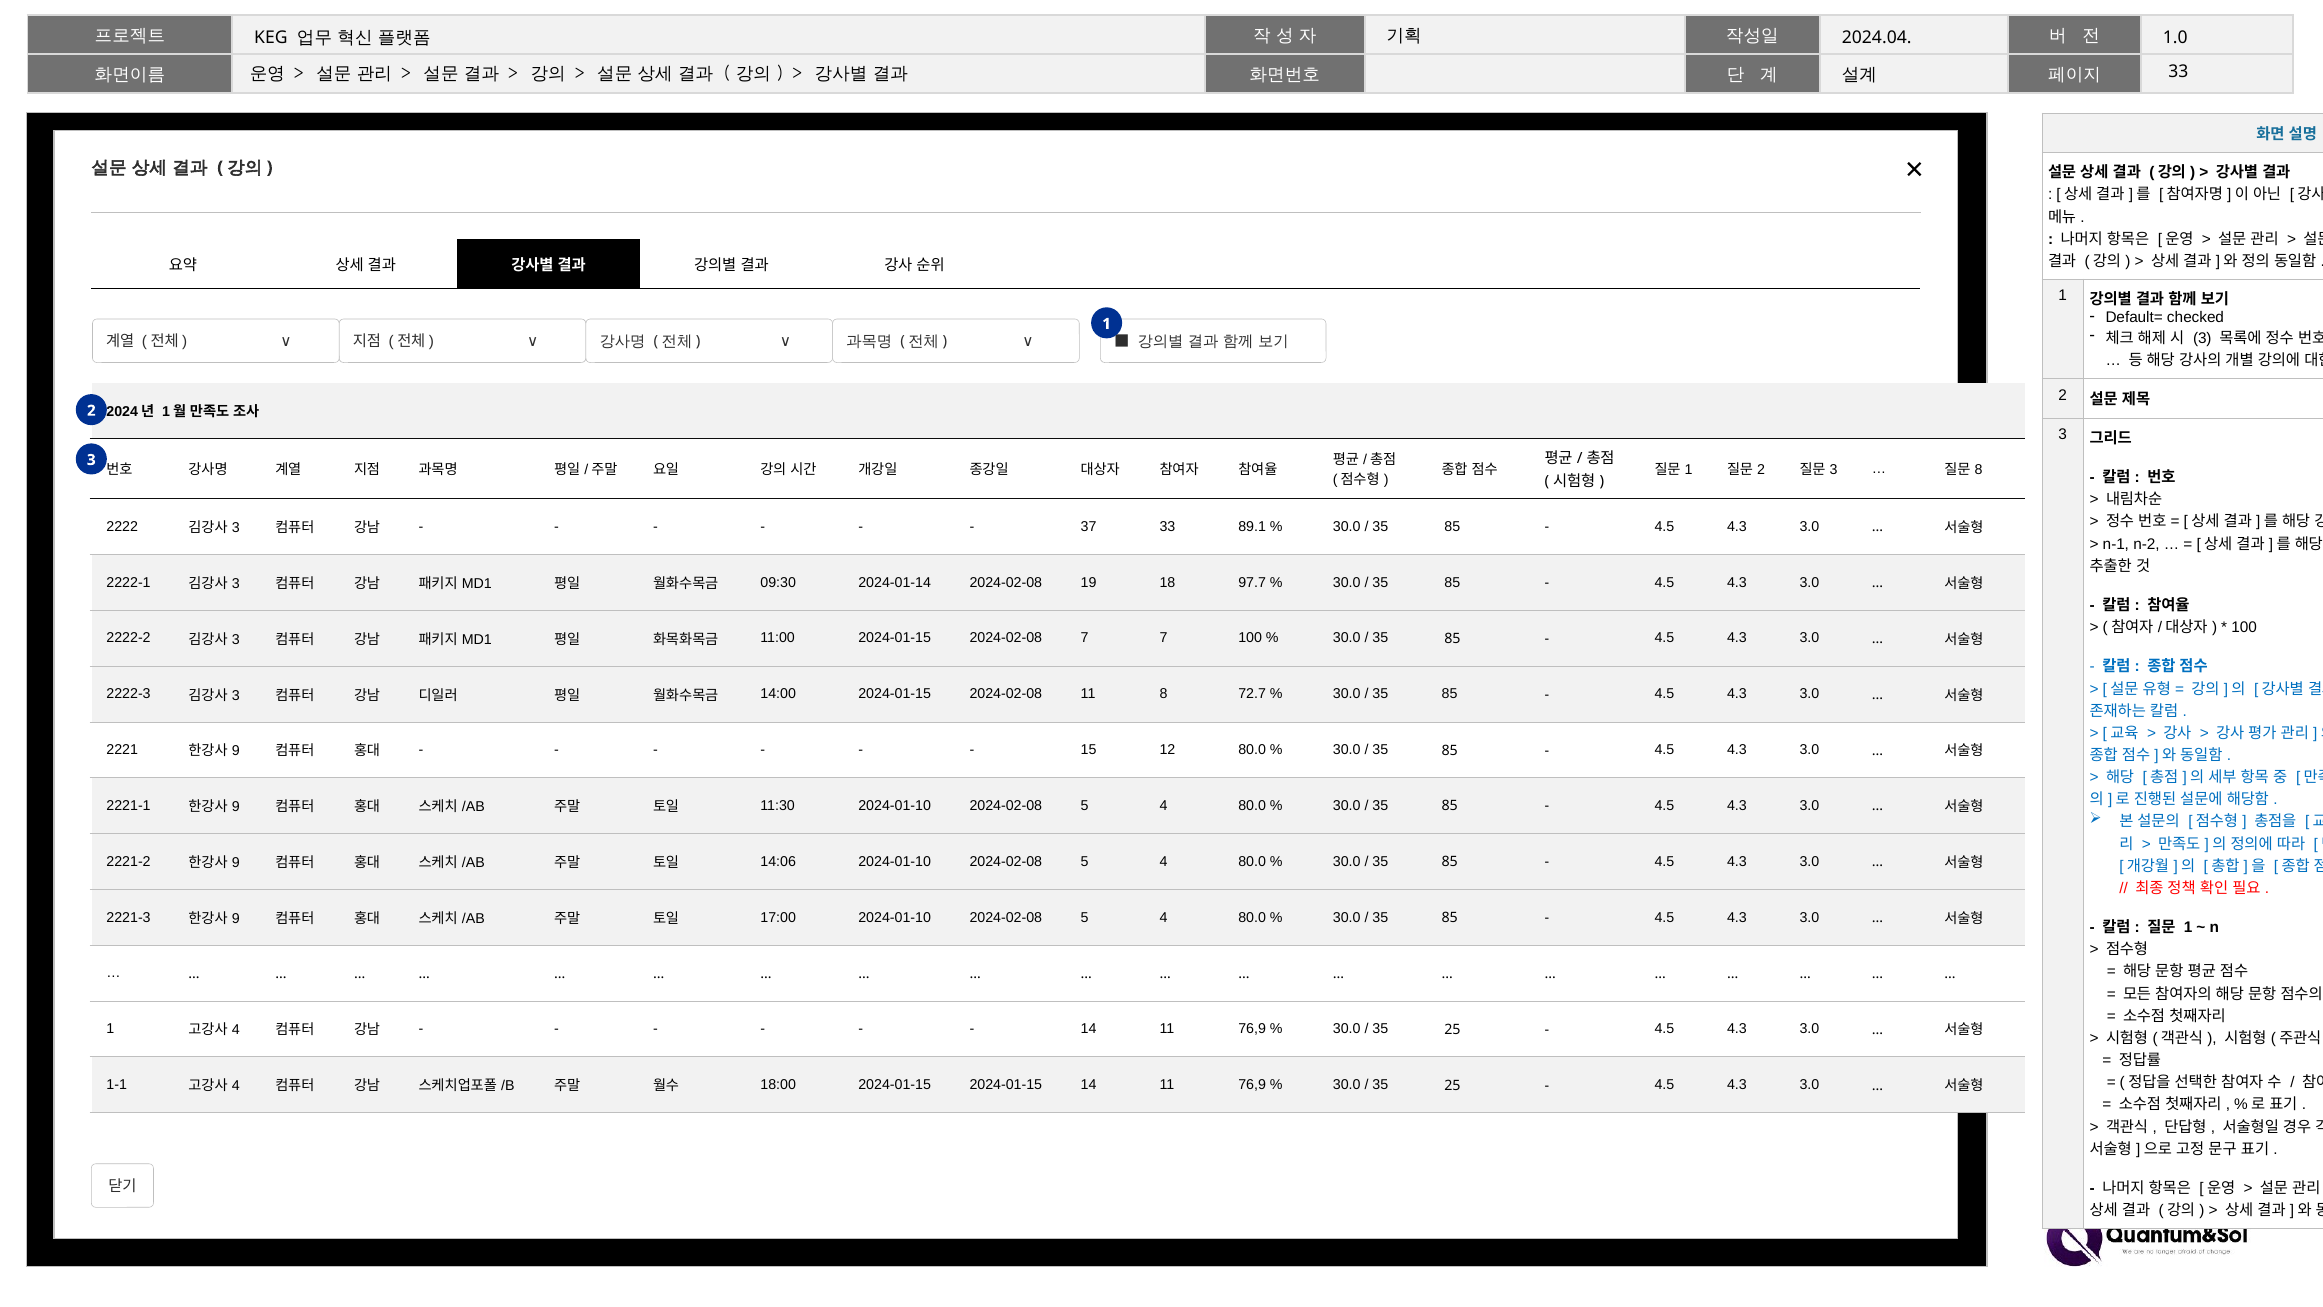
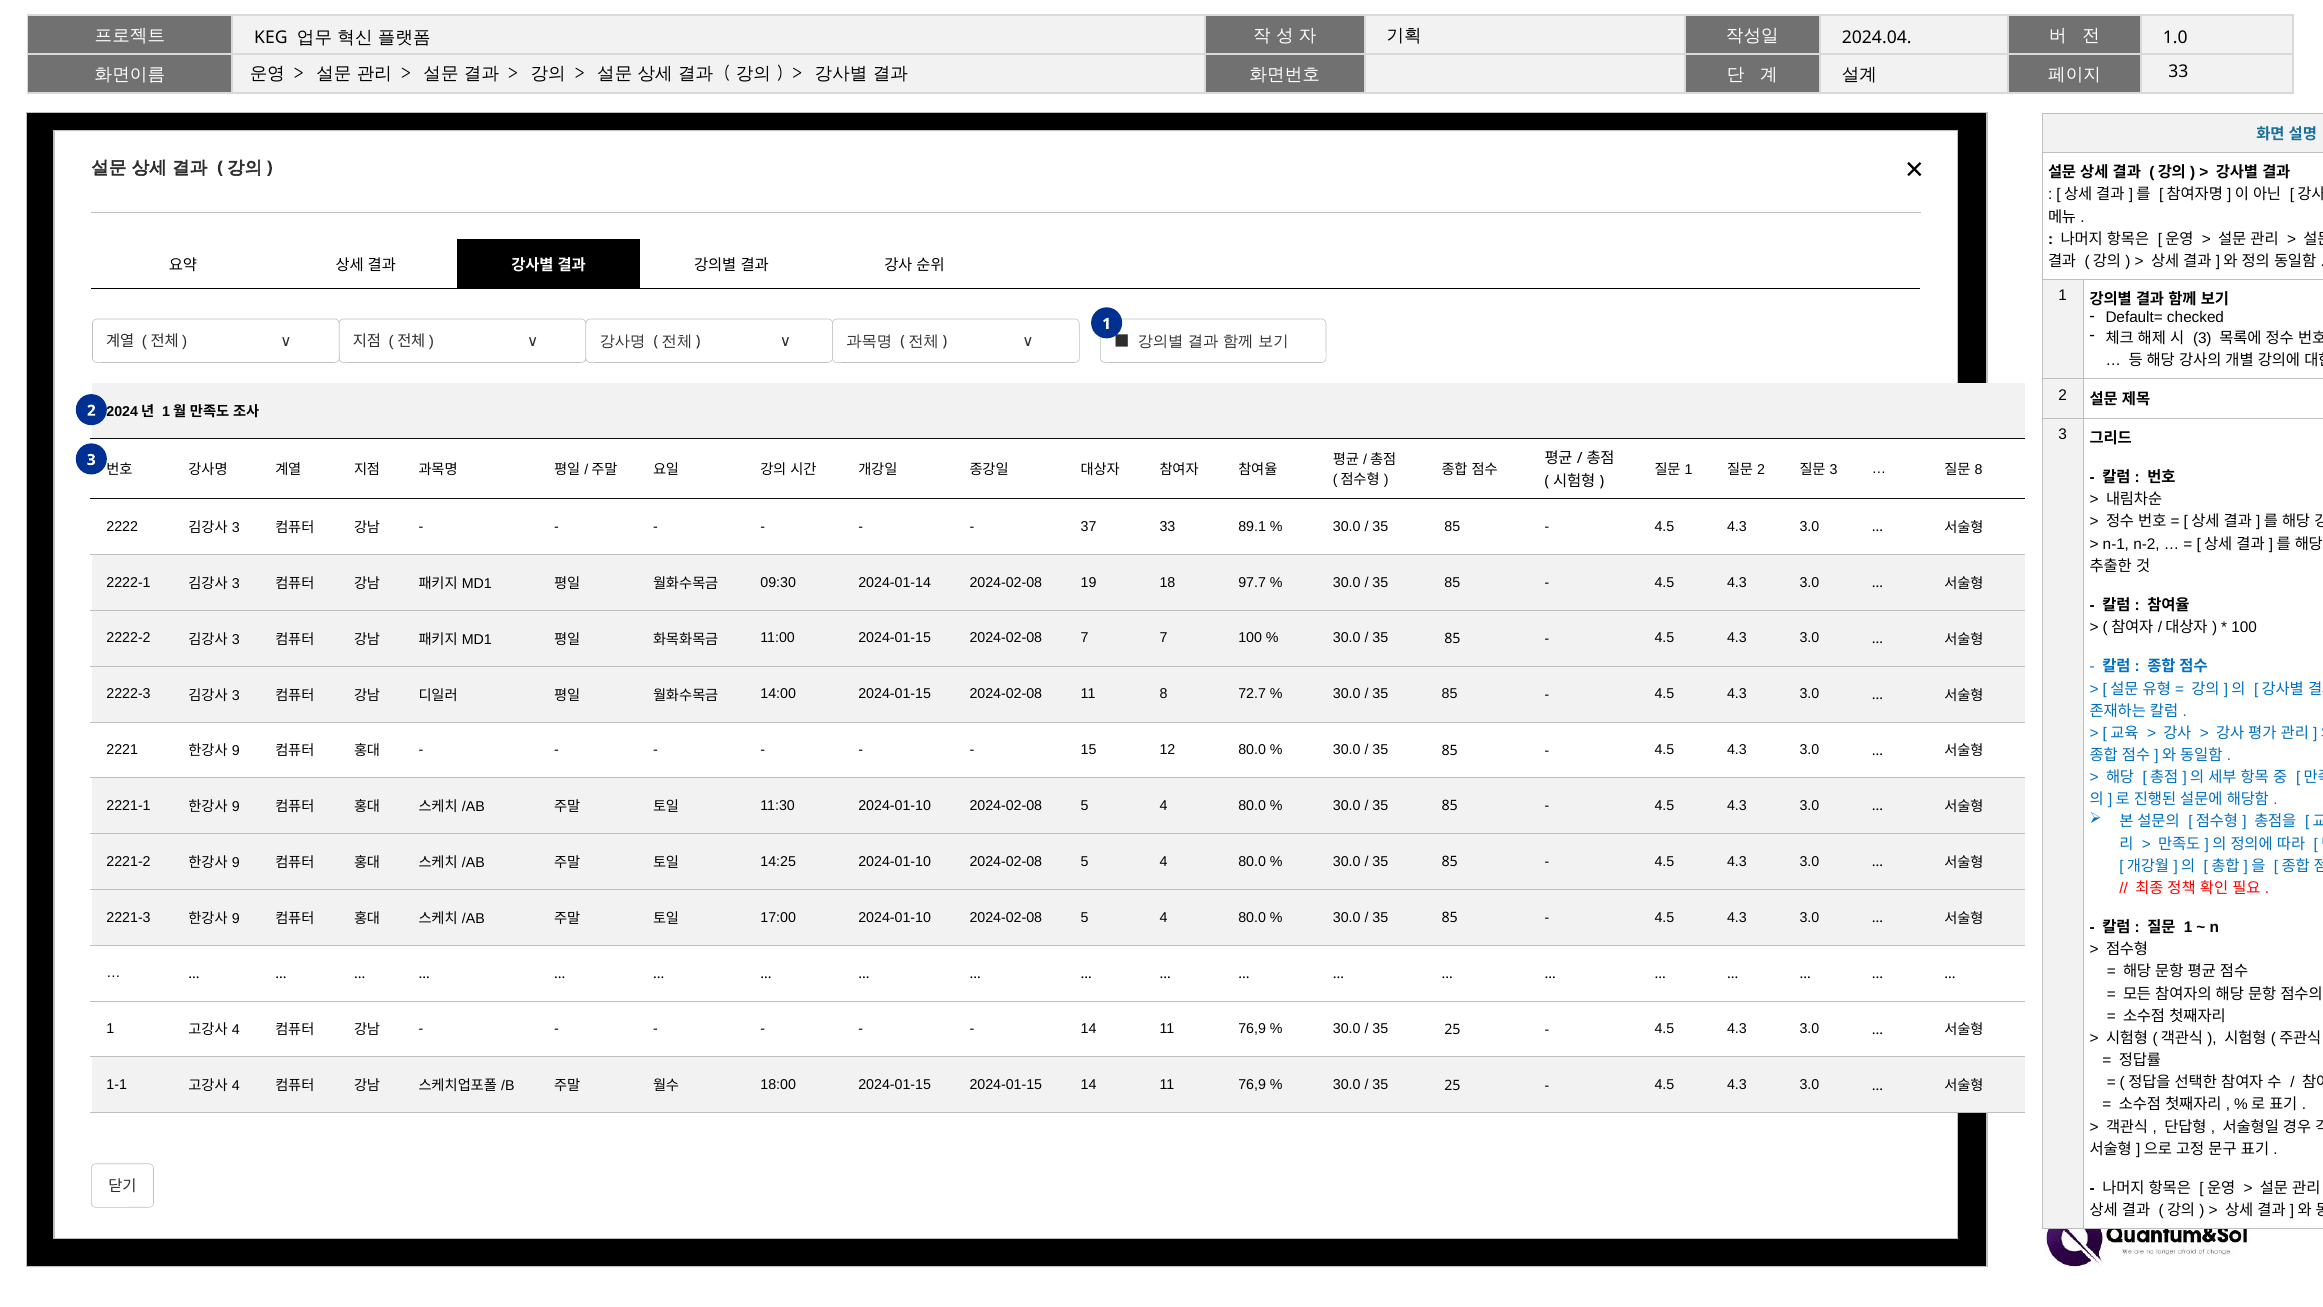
14:06: 14:06 -> 14:25 (778, 861)
